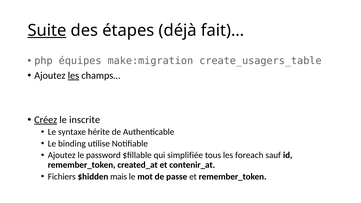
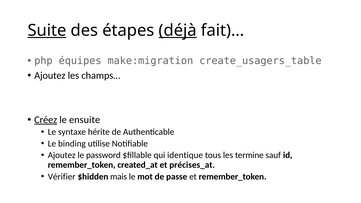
déjà underline: none -> present (178, 30)
les underline: present -> none (73, 76)
inscrite: inscrite -> ensuite (85, 120)
simplifiée: simplifiée -> identique (185, 155)
foreach: foreach -> termine (249, 155)
contenir_at: contenir_at -> précises_at (192, 165)
Fichiers: Fichiers -> Vérifier (62, 177)
